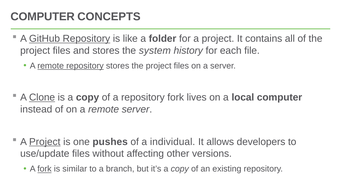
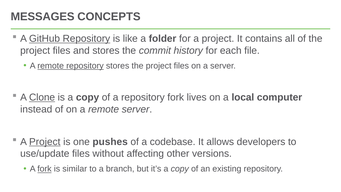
COMPUTER: COMPUTER -> MESSAGES (43, 17)
system: system -> commit (155, 51)
individual: individual -> codebase (173, 142)
